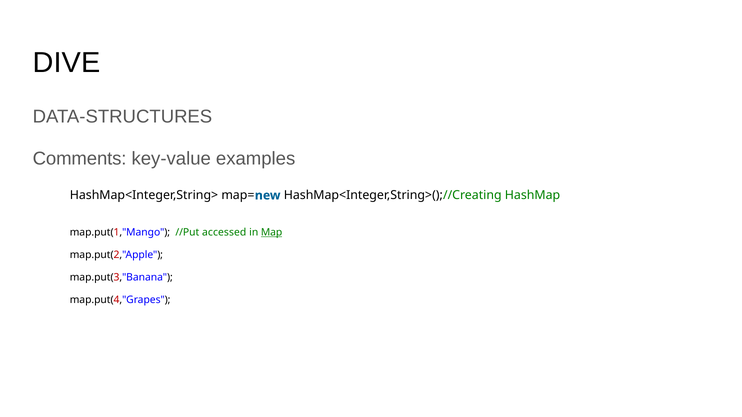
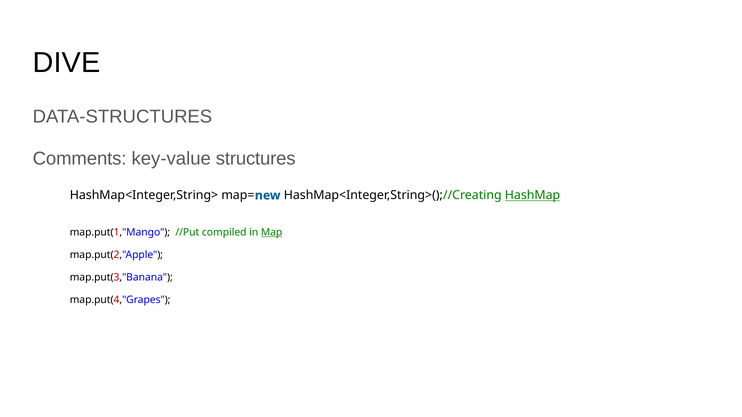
examples: examples -> structures (256, 159)
HashMap underline: none -> present (533, 196)
accessed: accessed -> compiled (224, 233)
